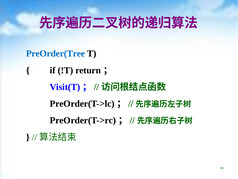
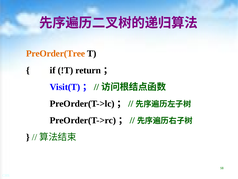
PreOrder(Tree colour: blue -> orange (56, 53)
